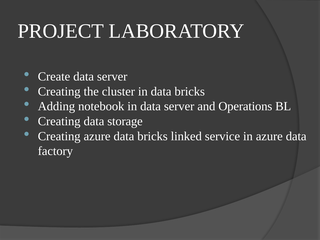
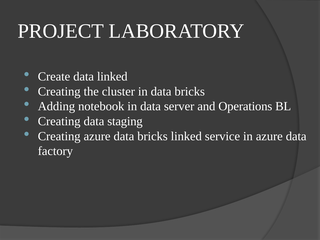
Create data server: server -> linked (112, 77)
storage: storage -> staging (125, 121)
